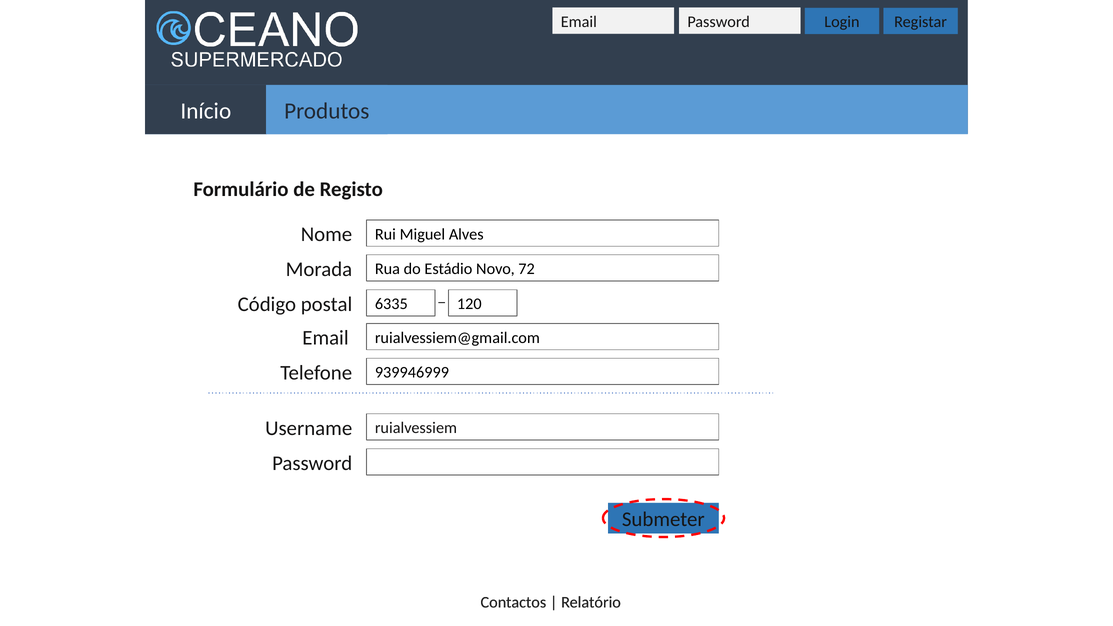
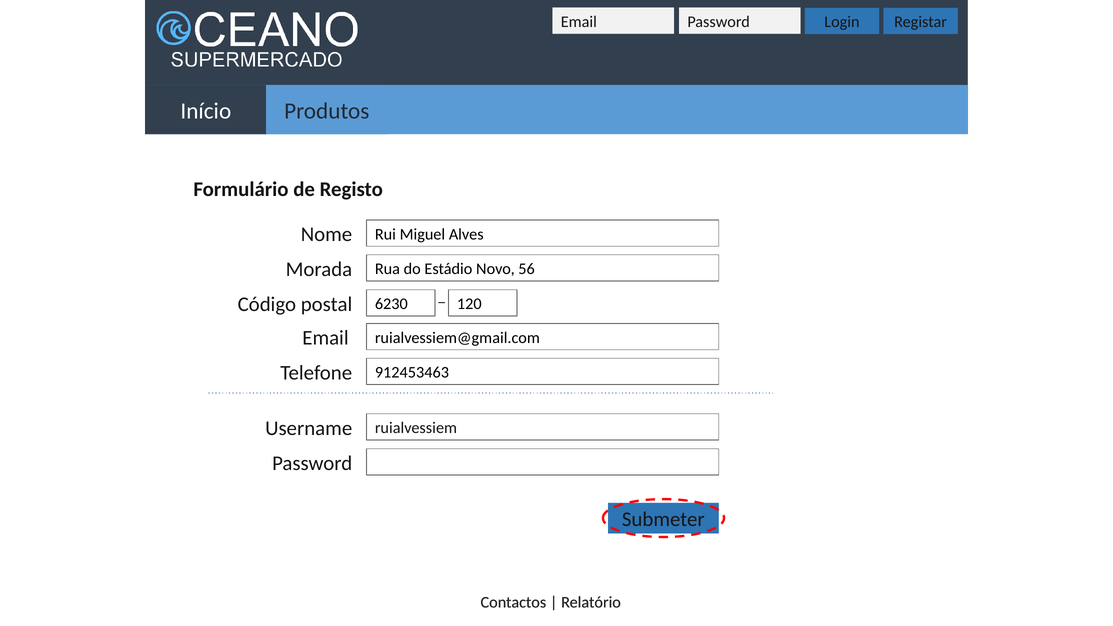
72: 72 -> 56 (527, 269)
6335: 6335 -> 6230 (391, 304)
939946999: 939946999 -> 912453463 (412, 373)
